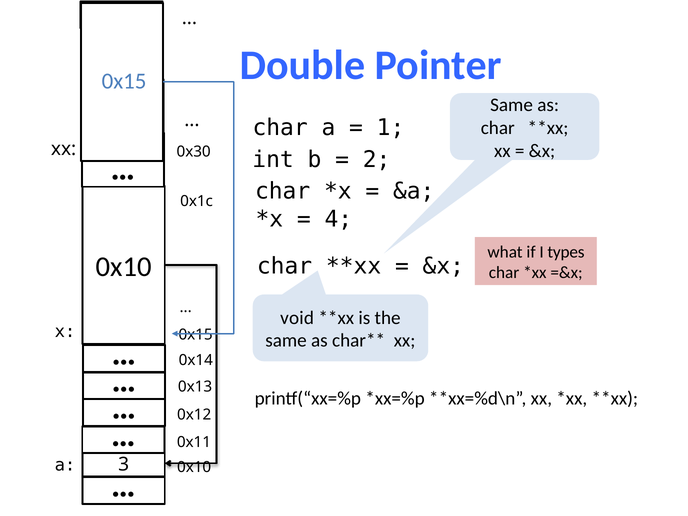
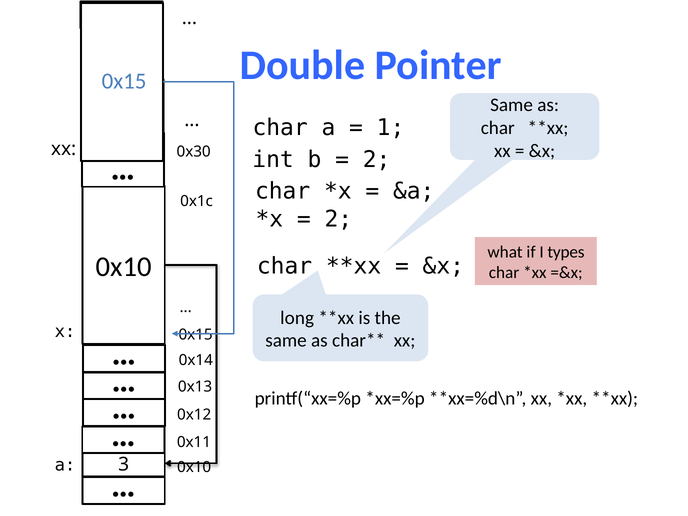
4: 4 -> 2 (338, 219)
void: void -> long (297, 318)
